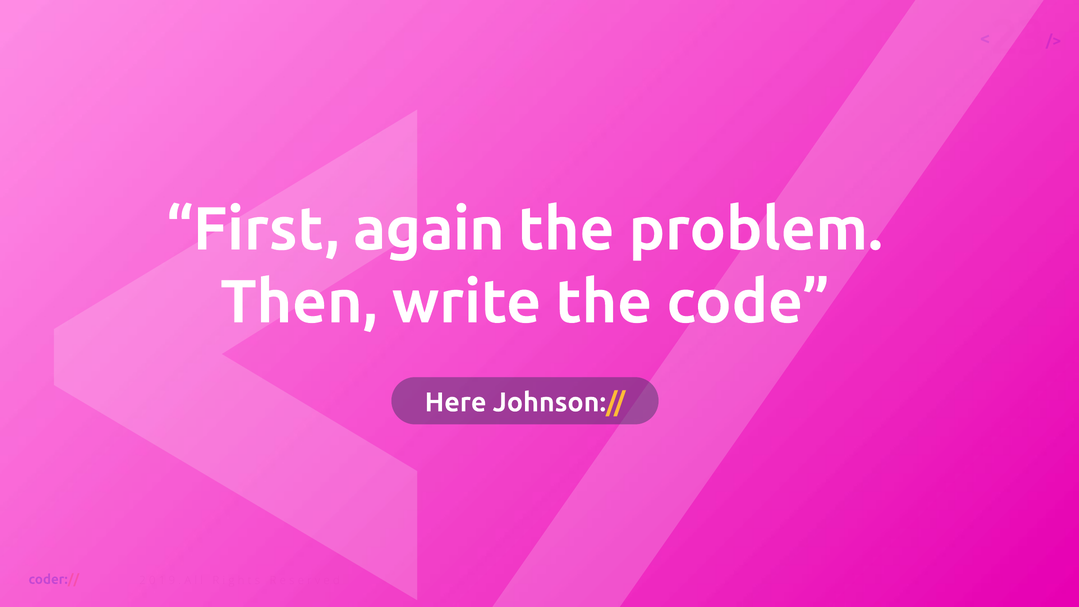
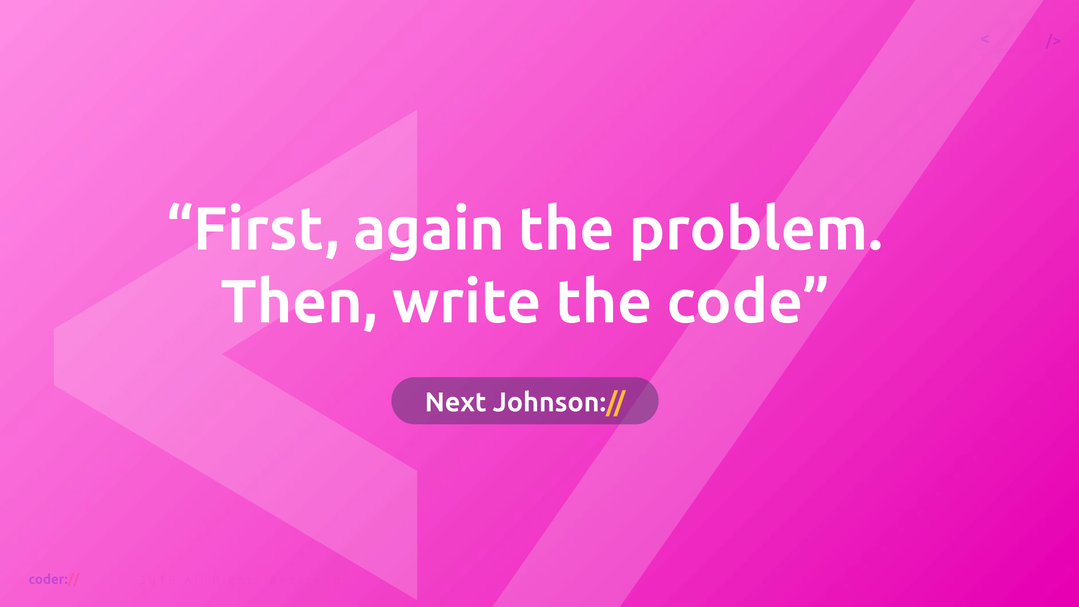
Here: Here -> Next (456, 402)
